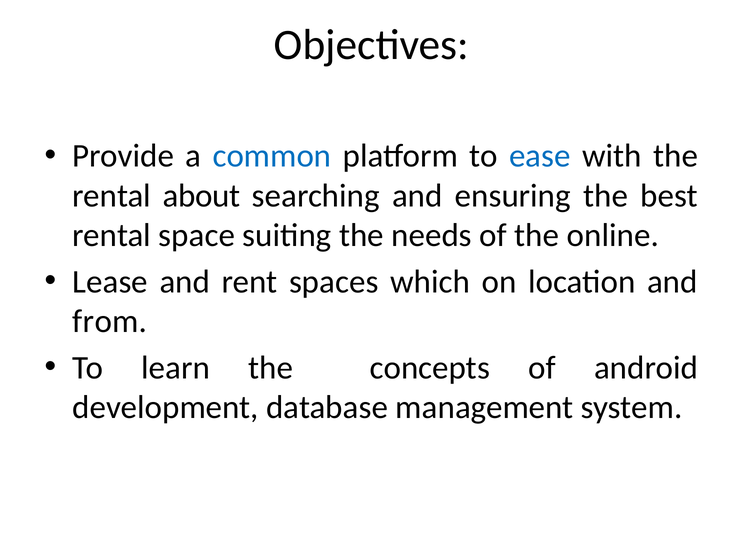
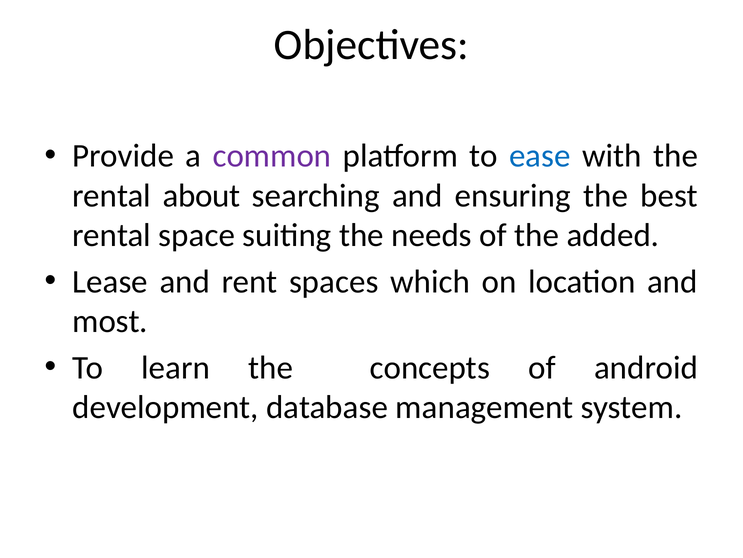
common colour: blue -> purple (272, 156)
online: online -> added (613, 235)
from: from -> most (110, 321)
